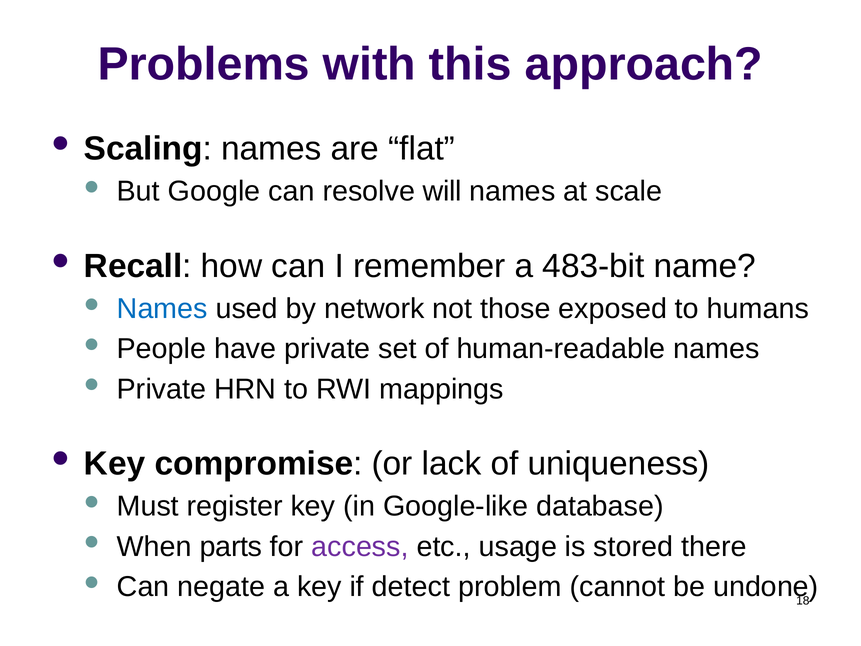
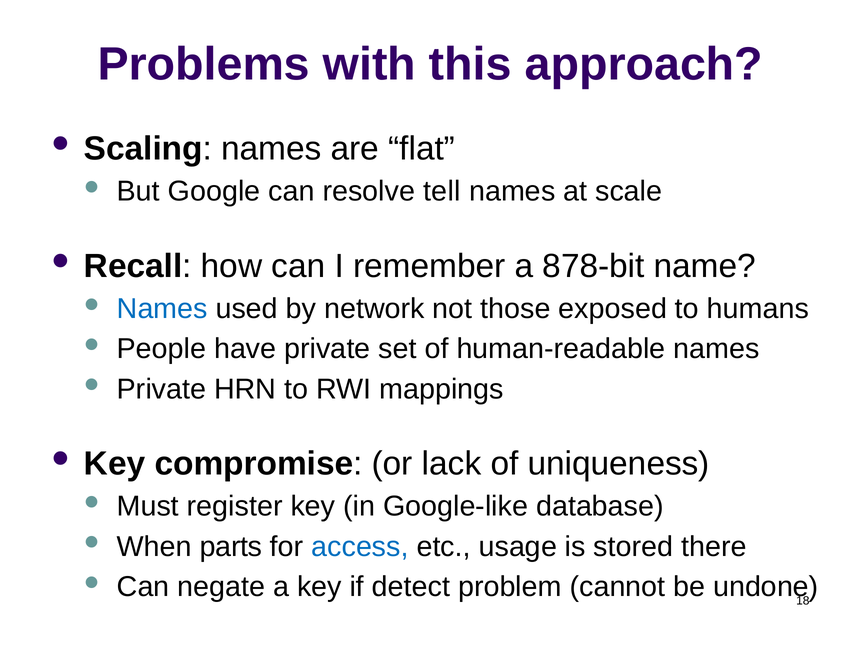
will: will -> tell (442, 191)
483-bit: 483-bit -> 878-bit (594, 266)
access colour: purple -> blue (360, 546)
